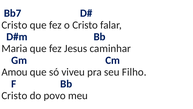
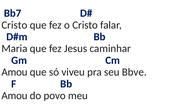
Filho: Filho -> Bbve (134, 72)
Cristo: Cristo -> Amou (14, 95)
